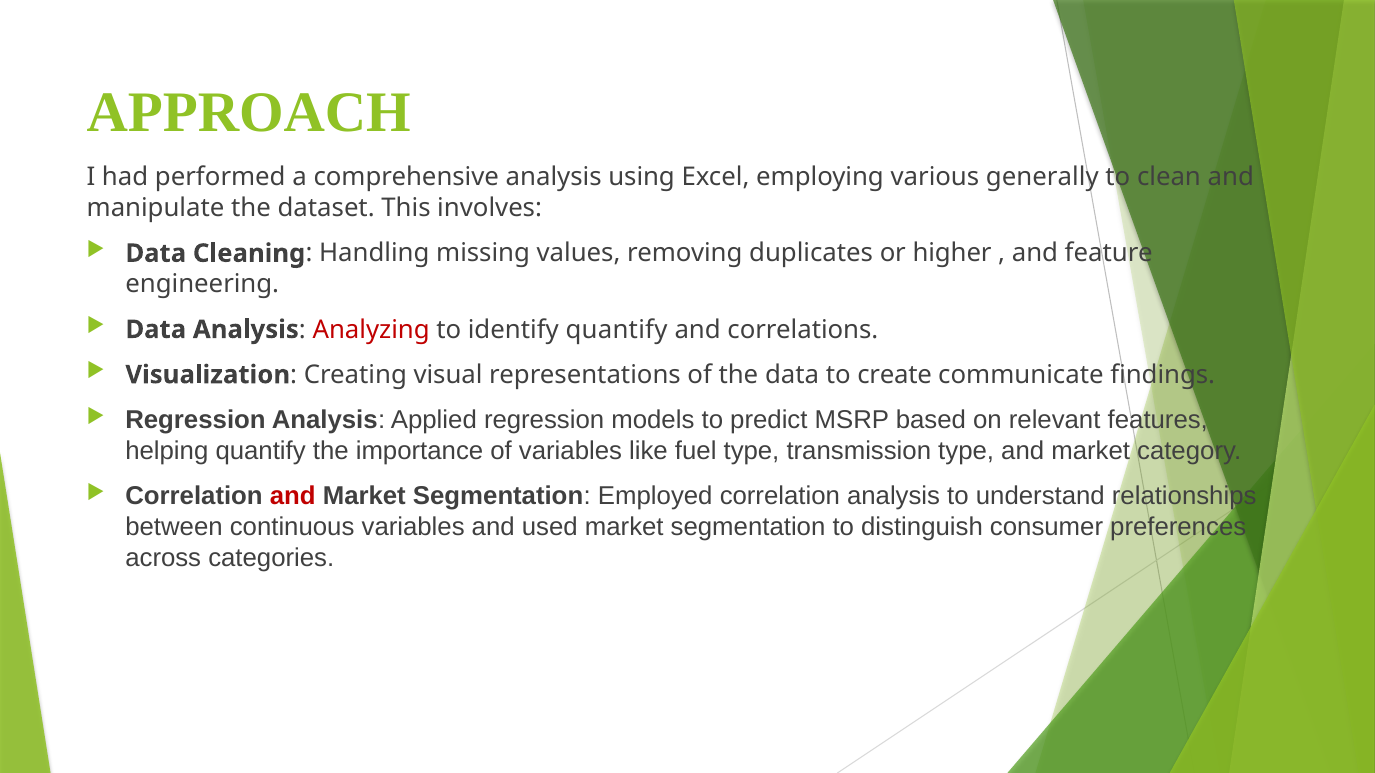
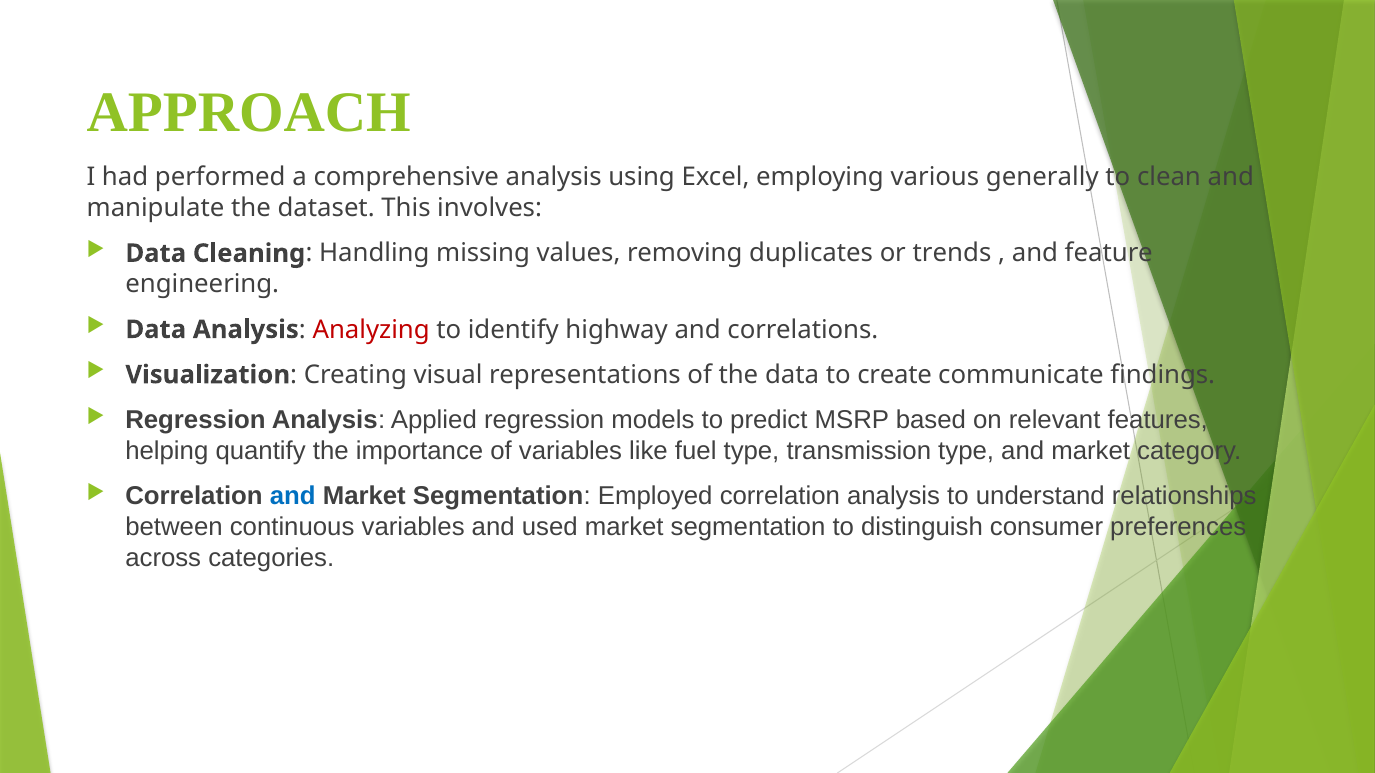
higher: higher -> trends (952, 253)
identify quantify: quantify -> highway (617, 330)
and colour: red -> blue (293, 496)
